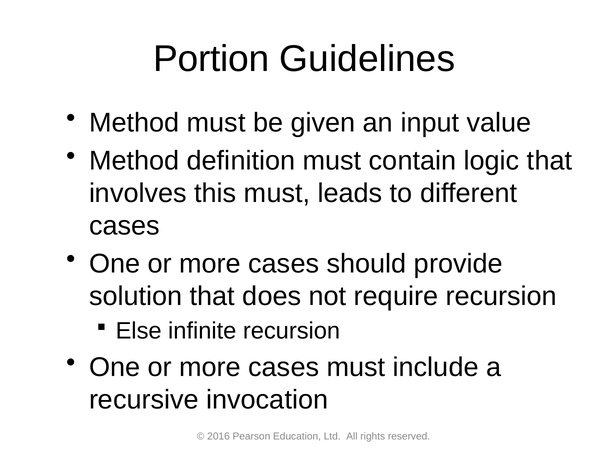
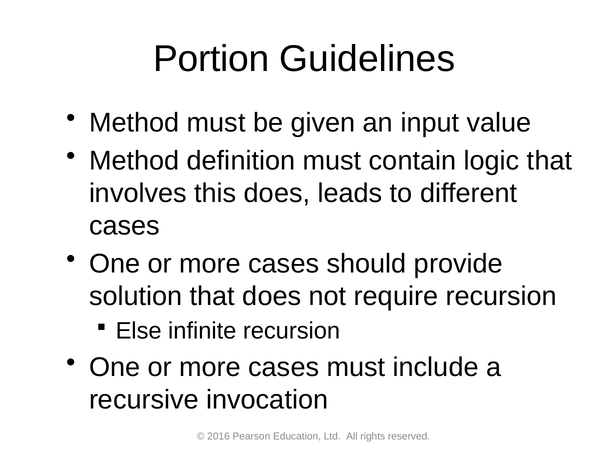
this must: must -> does (277, 193)
